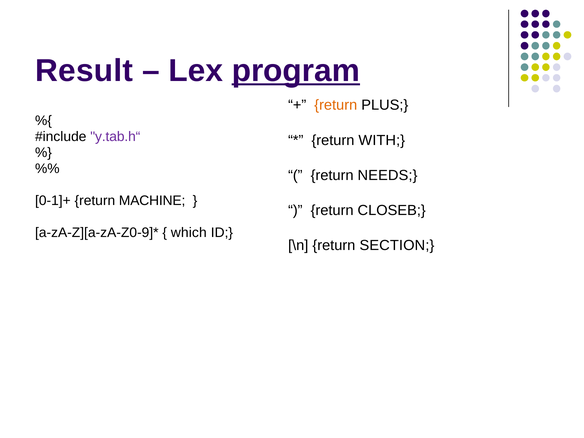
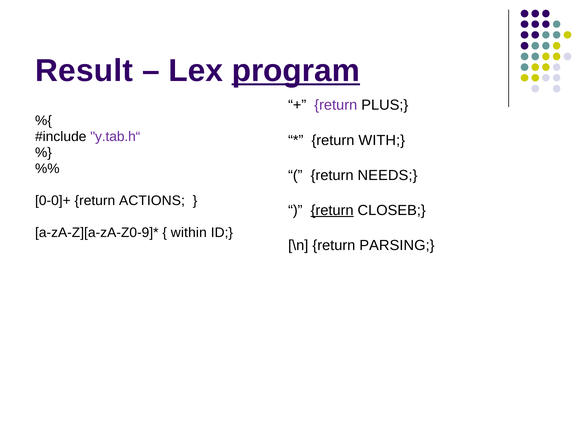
return colour: orange -> purple (336, 105)
0-1]+: 0-1]+ -> 0-0]+ (53, 201)
MACHINE: MACHINE -> ACTIONS (152, 201)
return underline: none -> present (332, 210)
which: which -> within (189, 233)
SECTION: SECTION -> PARSING (397, 245)
